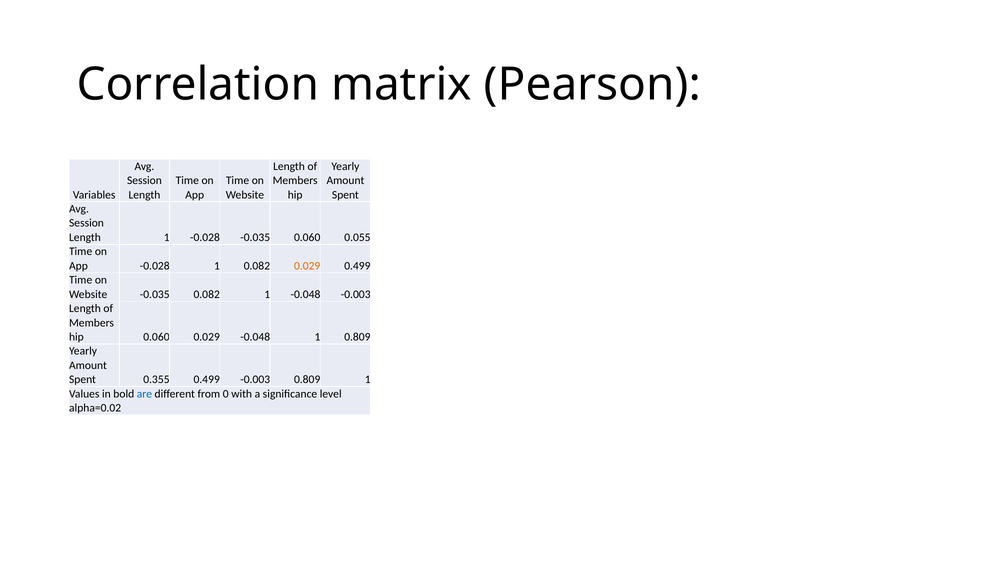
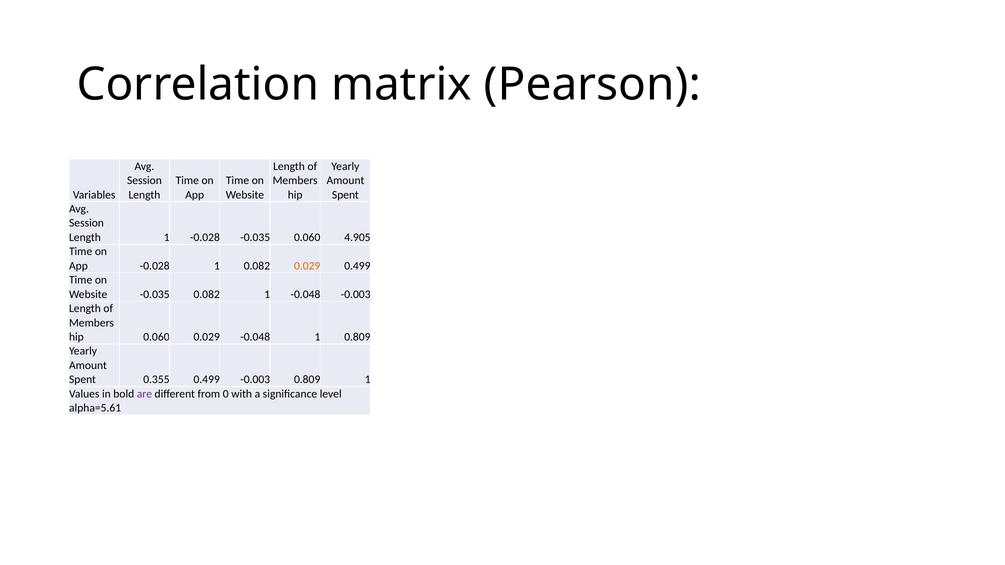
0.055: 0.055 -> 4.905 (357, 238)
are colour: blue -> purple (144, 394)
alpha=0.02: alpha=0.02 -> alpha=5.61 (95, 408)
